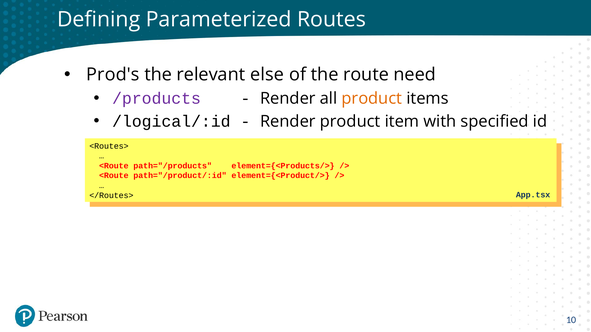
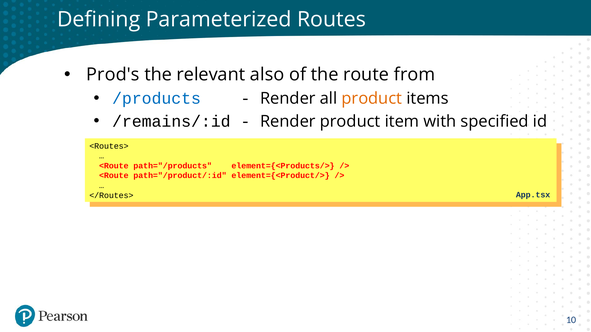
else: else -> also (267, 75)
need: need -> from (415, 75)
/products colour: purple -> blue (157, 99)
/logical/:id: /logical/:id -> /remains/:id (171, 122)
